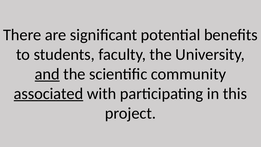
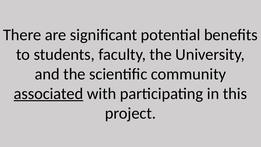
and underline: present -> none (47, 74)
